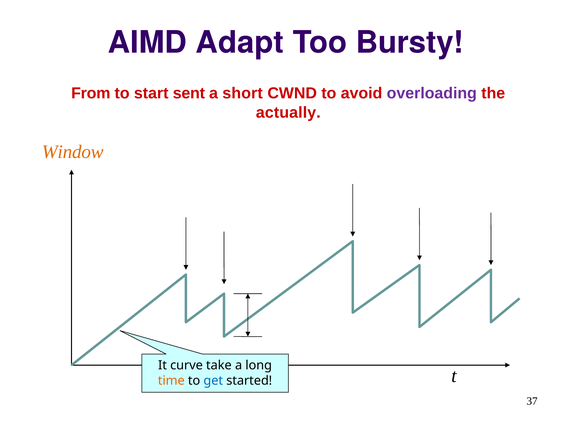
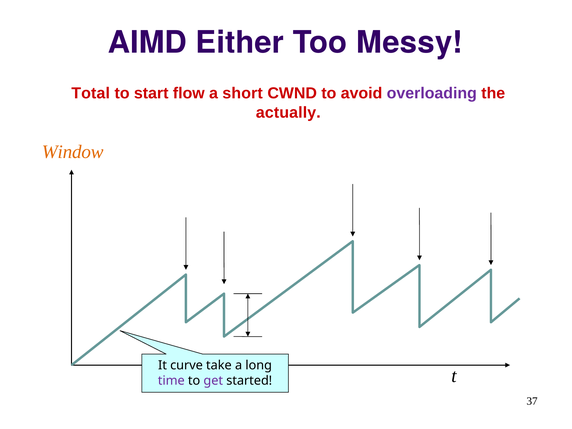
Adapt: Adapt -> Either (240, 43)
Bursty: Bursty -> Messy (410, 43)
From: From -> Total (91, 93)
sent: sent -> flow (189, 93)
time colour: orange -> purple (171, 381)
get colour: blue -> purple (213, 381)
